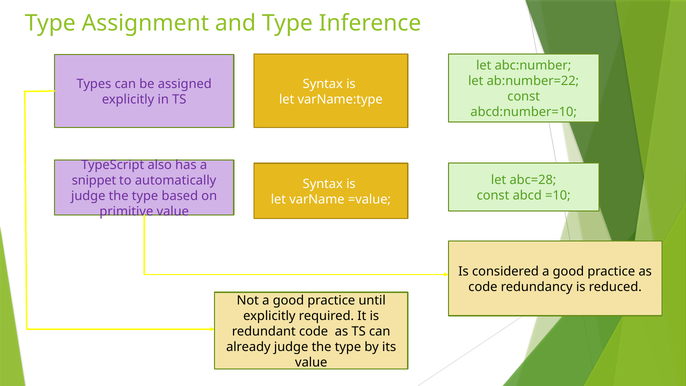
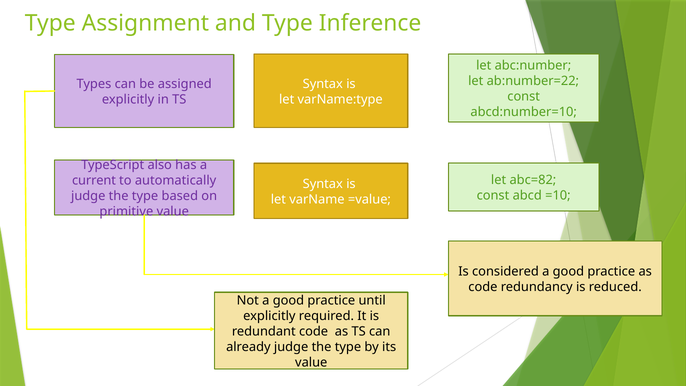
abc=28: abc=28 -> abc=82 (533, 180)
snippet: snippet -> current (94, 181)
